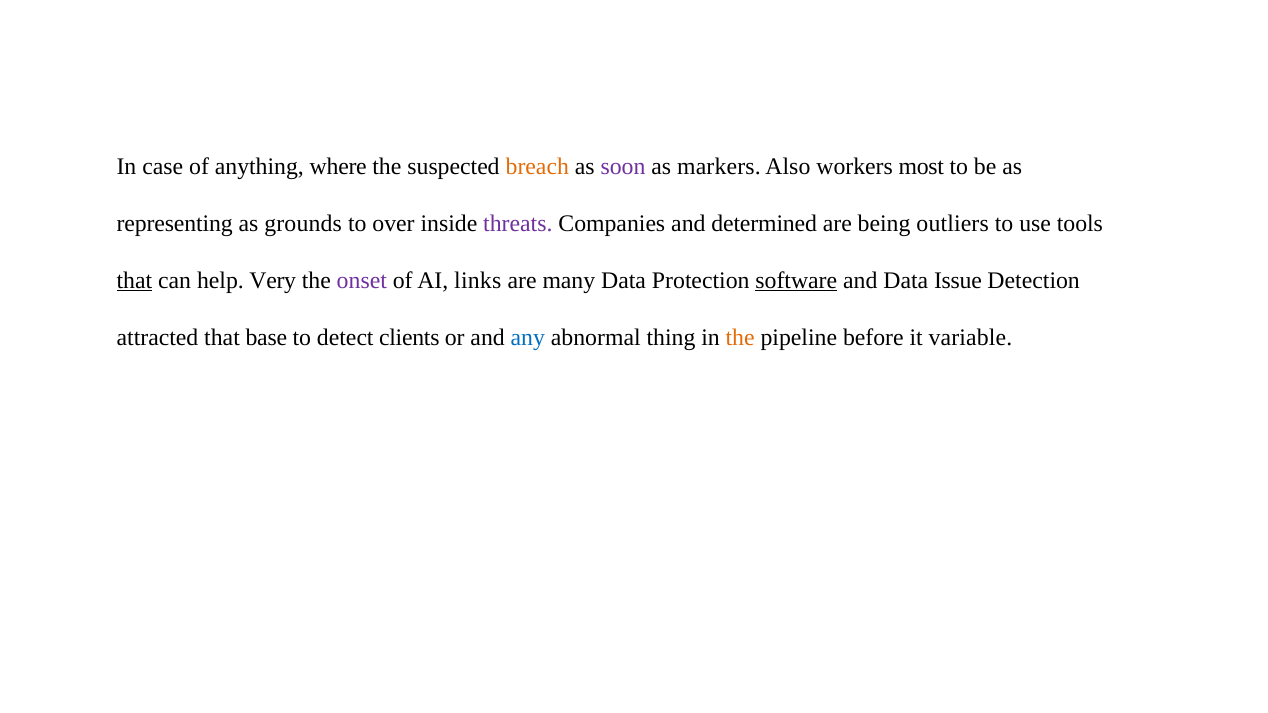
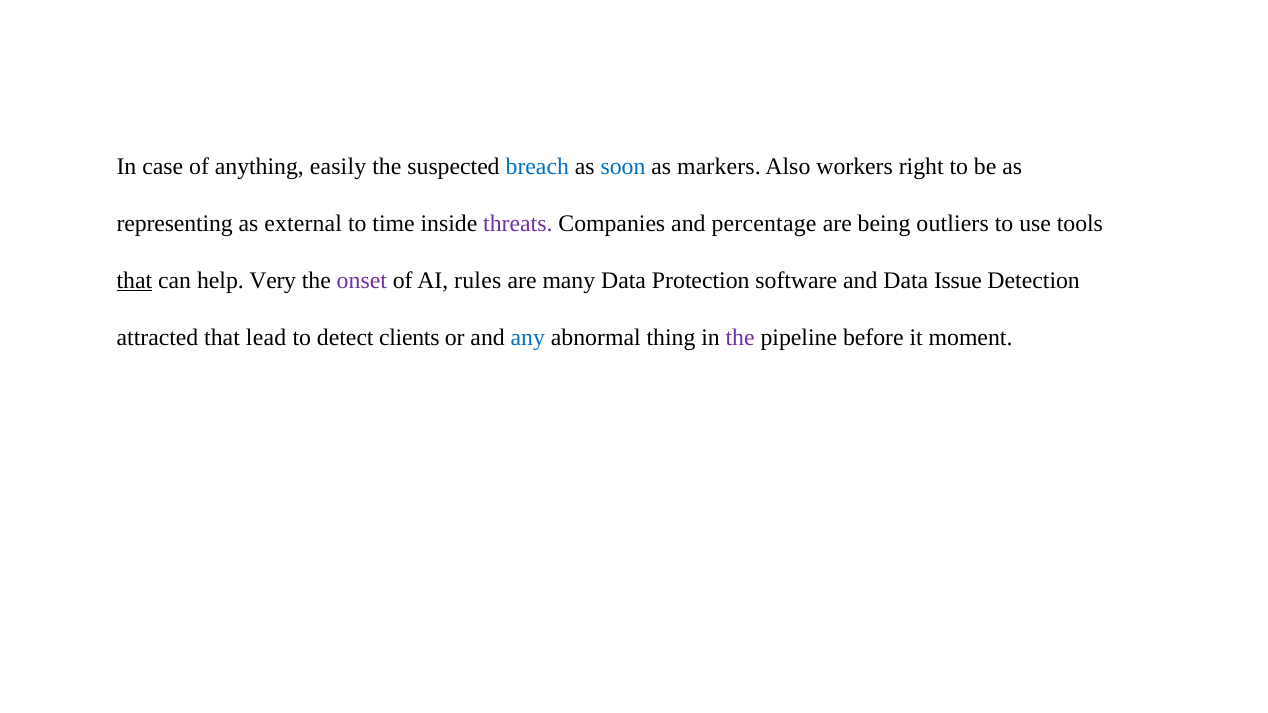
where: where -> easily (338, 166)
breach colour: orange -> blue (537, 166)
soon colour: purple -> blue (623, 166)
most: most -> right (921, 166)
grounds: grounds -> external (303, 223)
over: over -> time (394, 223)
determined: determined -> percentage (764, 223)
links: links -> rules (478, 281)
software underline: present -> none (796, 281)
base: base -> lead (266, 338)
the colour: orange -> purple (740, 338)
variable: variable -> moment (971, 338)
